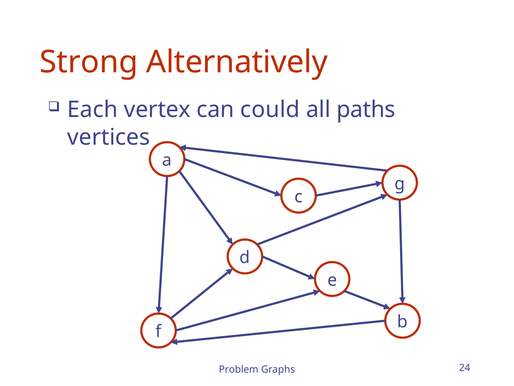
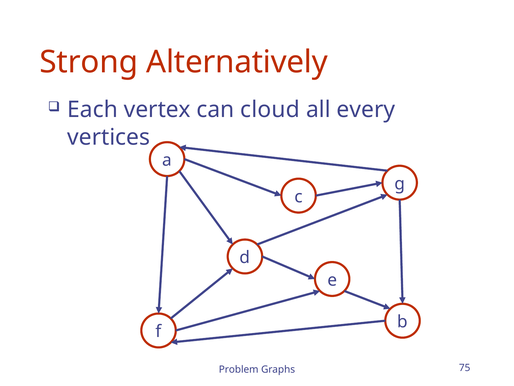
could: could -> cloud (270, 110)
paths: paths -> every (366, 110)
24: 24 -> 75 (465, 367)
